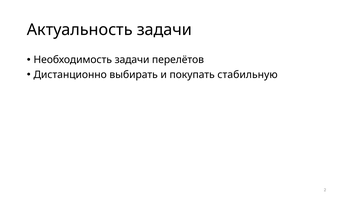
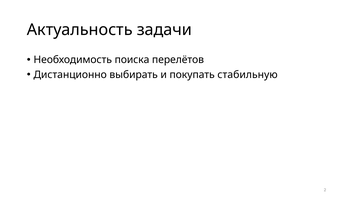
Необходимость задачи: задачи -> поиска (132, 60)
